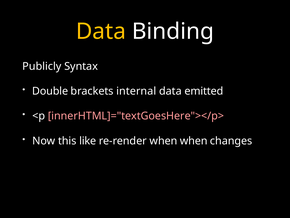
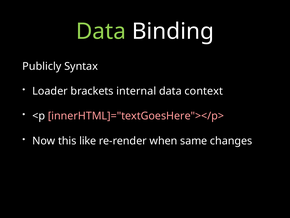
Data colour: yellow -> light green (101, 31)
Double: Double -> Loader (50, 91)
emitted: emitted -> context (204, 91)
when when: when -> same (194, 141)
